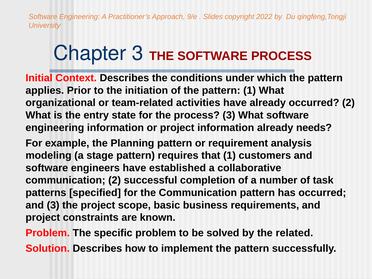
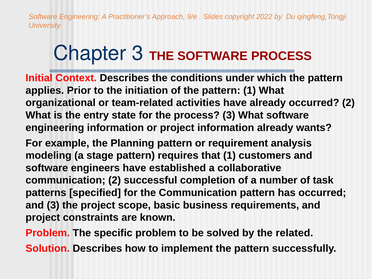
needs: needs -> wants (314, 128)
